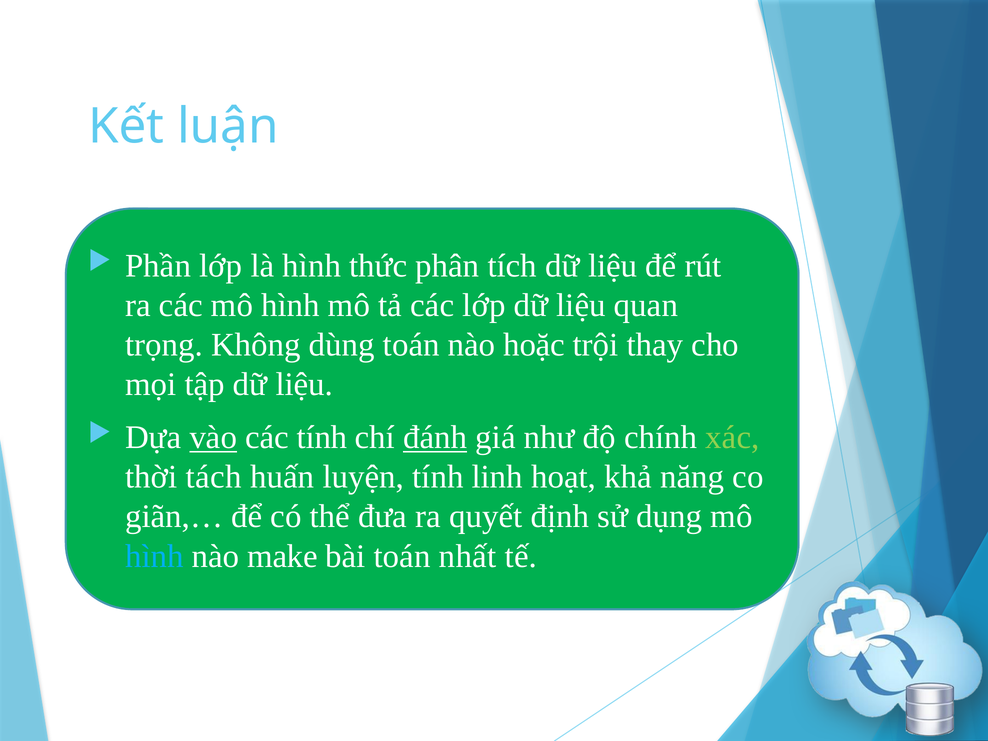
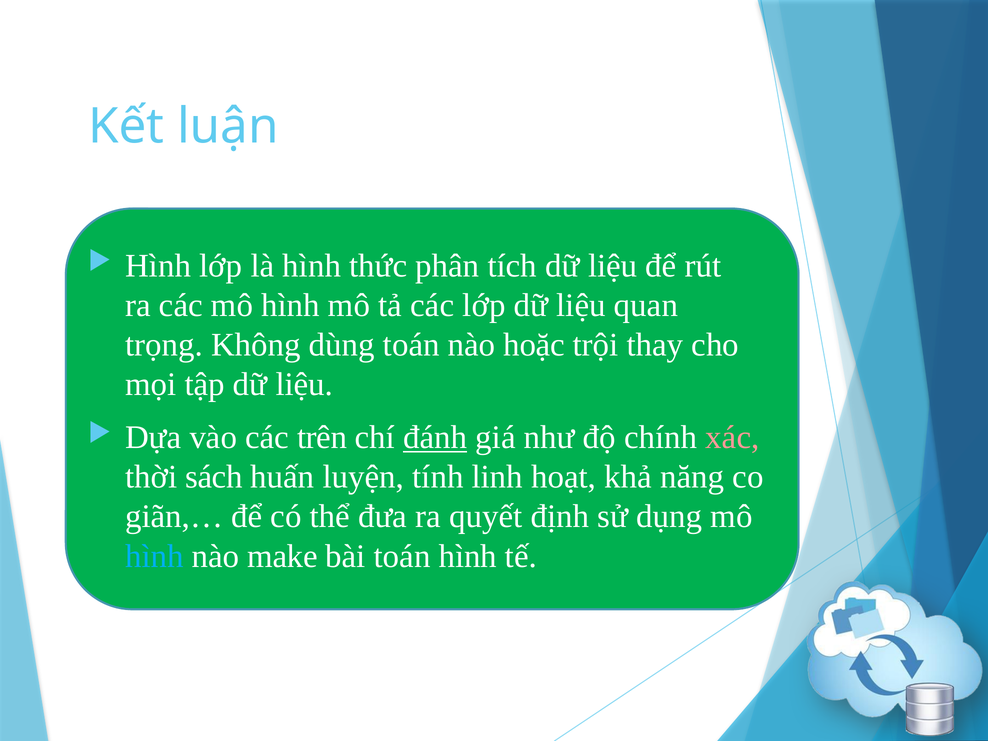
Phần: Phần -> Hình (158, 266)
vào underline: present -> none (213, 438)
các tính: tính -> trên (322, 438)
xác colour: light green -> pink (732, 438)
tách: tách -> sách (214, 477)
toán nhất: nhất -> hình (468, 556)
